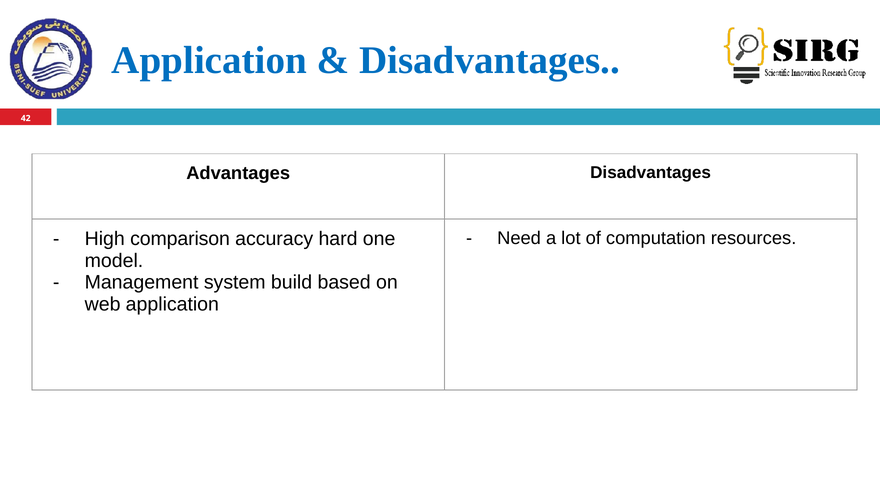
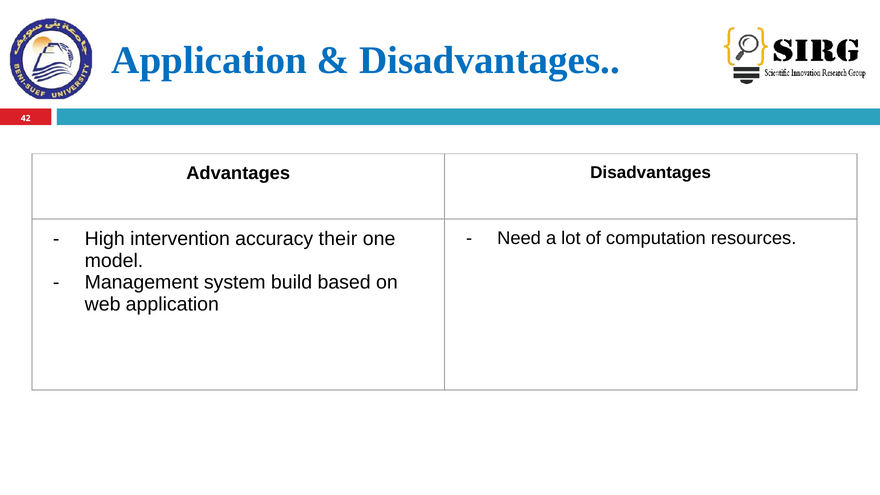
comparison: comparison -> intervention (180, 239)
hard: hard -> their (338, 239)
